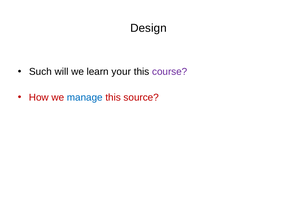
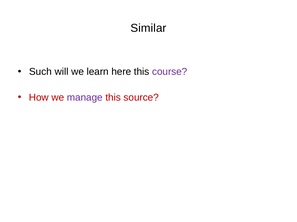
Design: Design -> Similar (148, 28)
your: your -> here (121, 72)
manage colour: blue -> purple (85, 98)
